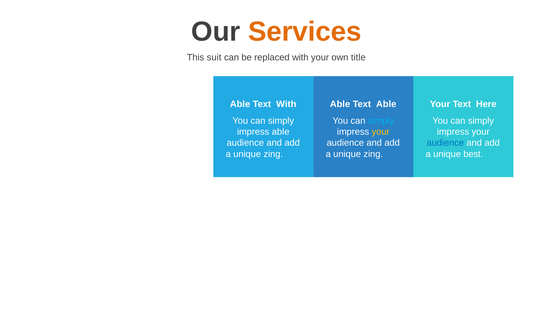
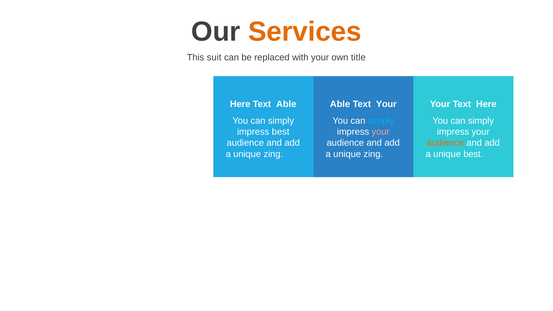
Able: Able -> Here (240, 104)
Text With: With -> Able (286, 104)
Text Able: Able -> Your (386, 104)
impress able: able -> best (281, 132)
your colour: yellow -> pink (381, 132)
audience colour: blue -> orange (445, 143)
